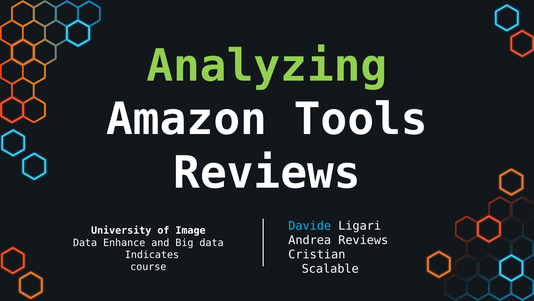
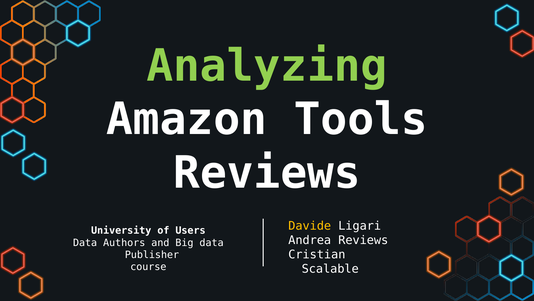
Davide colour: light blue -> yellow (310, 226)
Image: Image -> Users (191, 230)
Enhance: Enhance -> Authors (124, 242)
Indicates: Indicates -> Publisher (152, 254)
